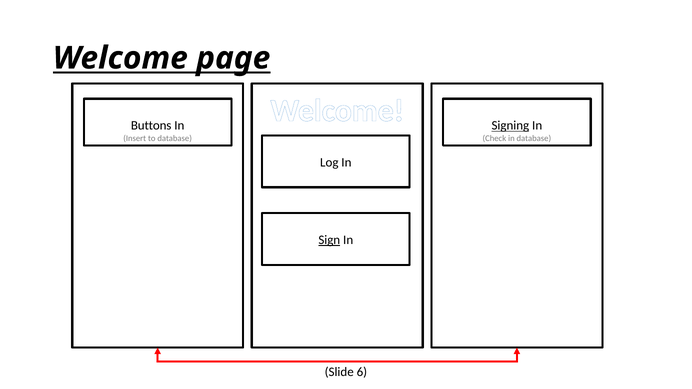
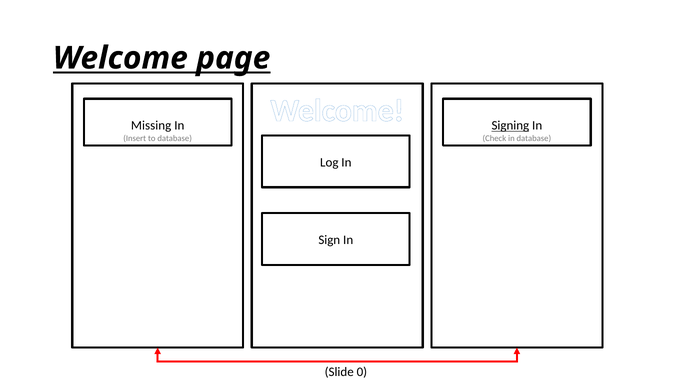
Buttons: Buttons -> Missing (151, 126)
Sign underline: present -> none (329, 240)
6: 6 -> 0 (362, 372)
